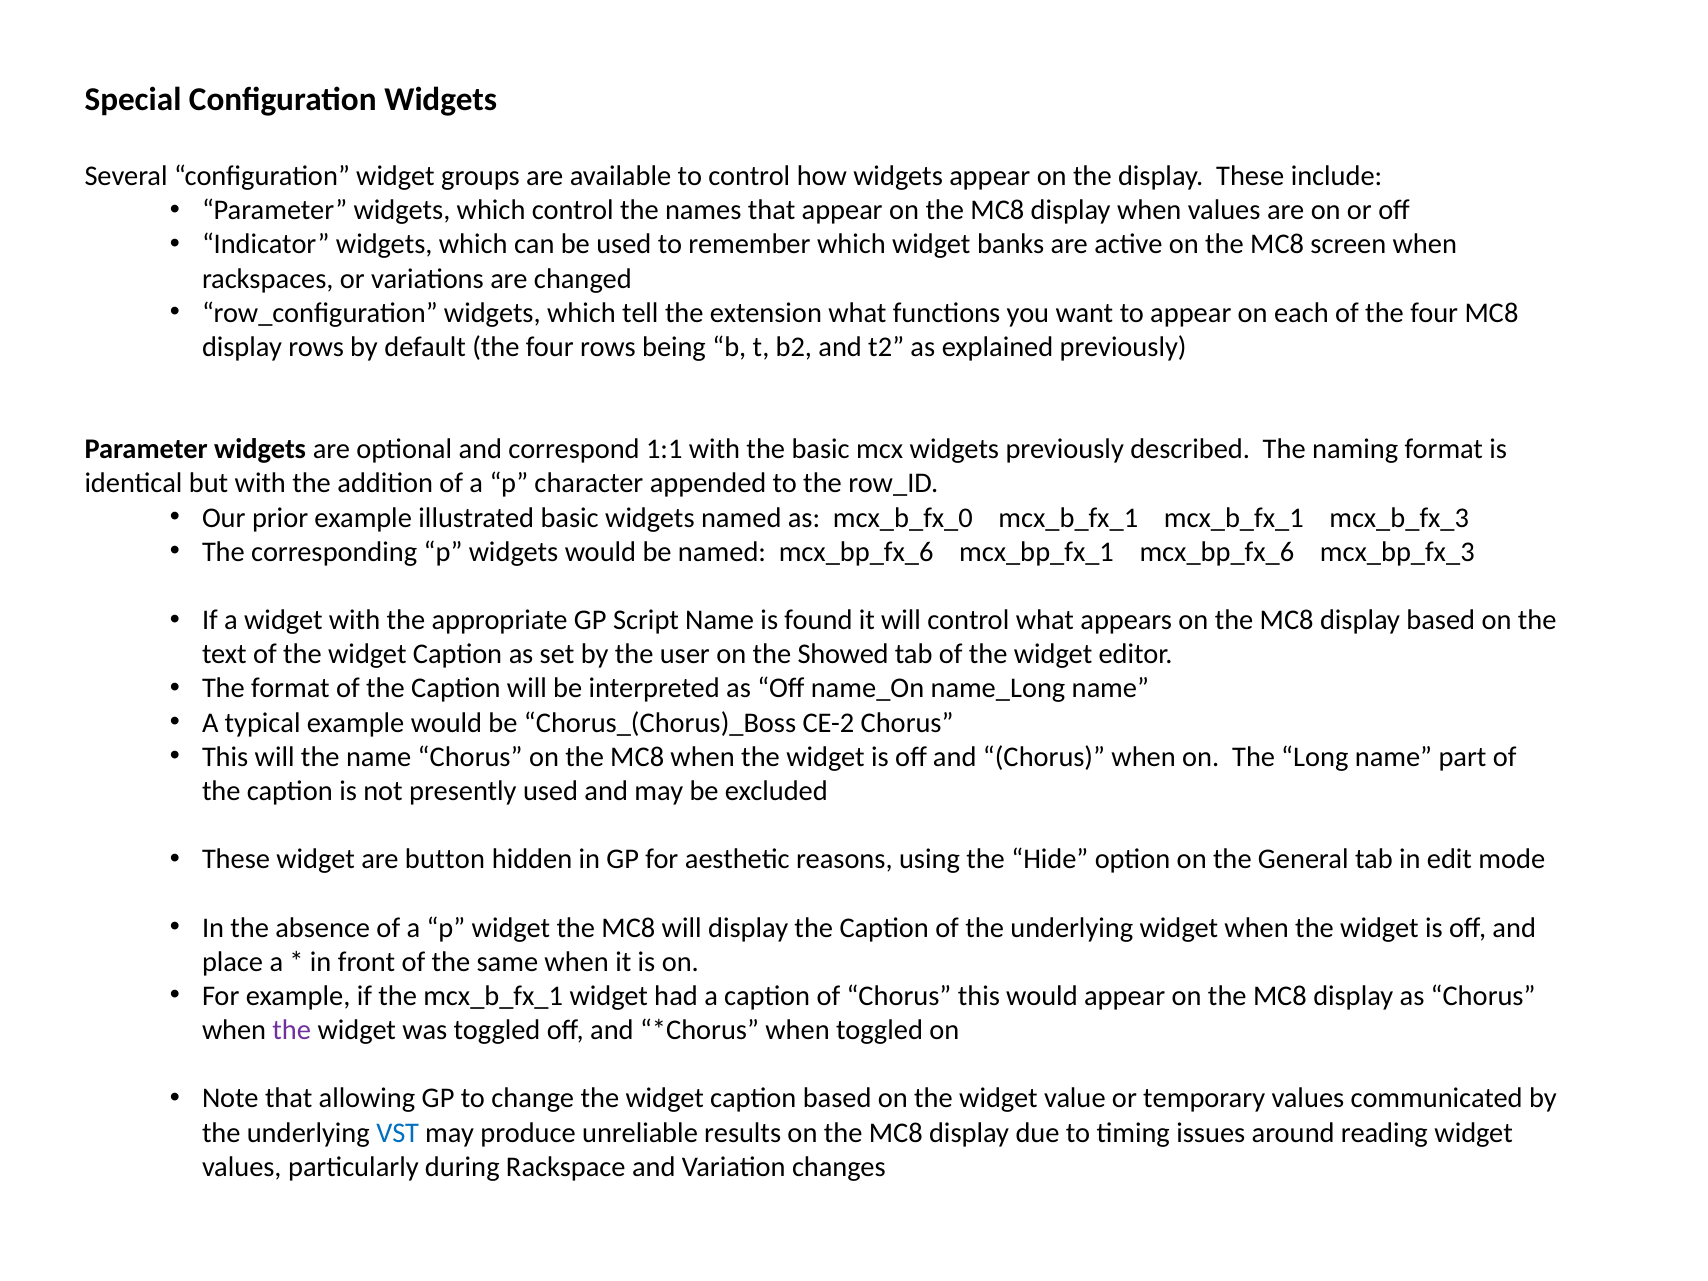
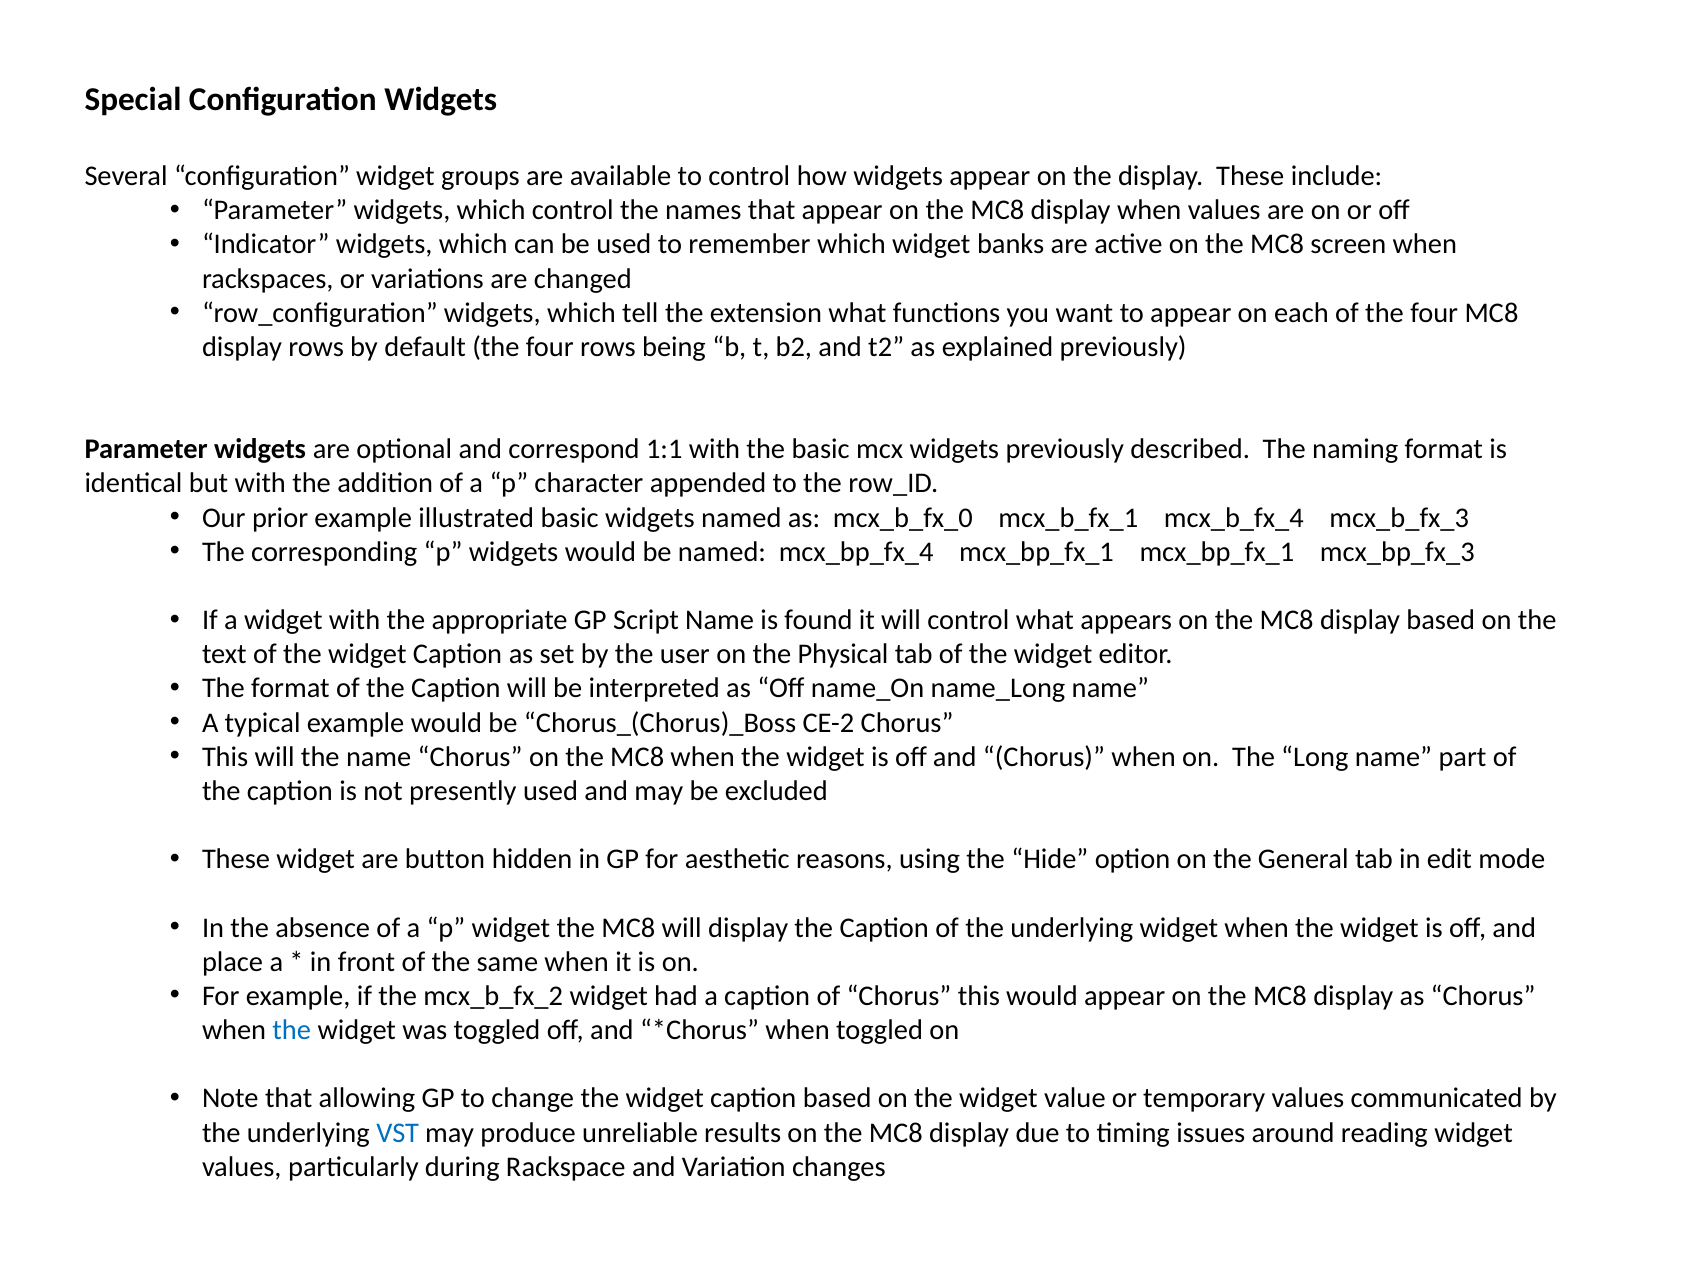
mcx_b_fx_1 mcx_b_fx_1: mcx_b_fx_1 -> mcx_b_fx_4 (1234, 518)
named mcx_bp_fx_6: mcx_bp_fx_6 -> mcx_bp_fx_4 (856, 552)
mcx_bp_fx_1 mcx_bp_fx_6: mcx_bp_fx_6 -> mcx_bp_fx_1 (1217, 552)
Showed: Showed -> Physical (843, 654)
the mcx_b_fx_1: mcx_b_fx_1 -> mcx_b_fx_2 (493, 996)
the colour: purple -> blue (292, 1030)
